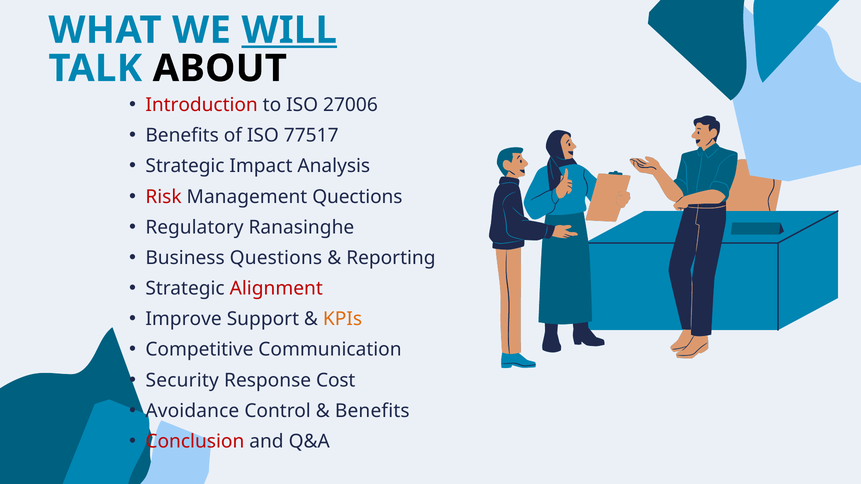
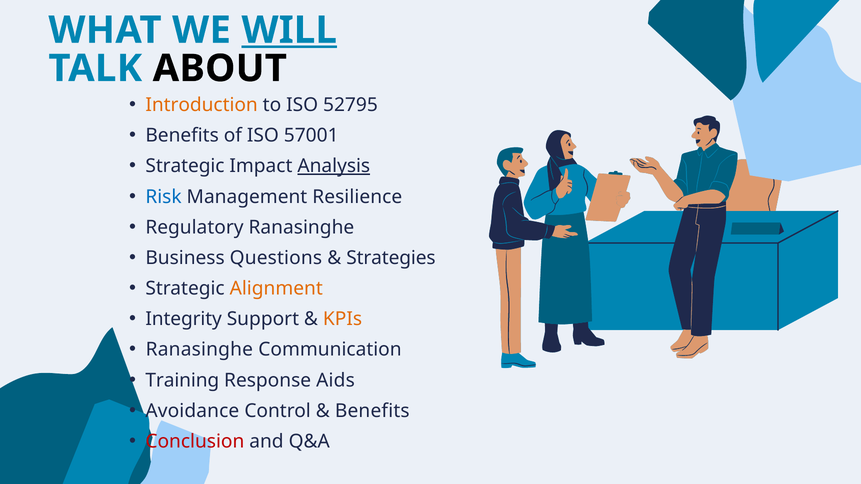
Introduction colour: red -> orange (202, 105)
27006: 27006 -> 52795 (350, 105)
77517: 77517 -> 57001 (311, 136)
Analysis underline: none -> present (334, 166)
Risk colour: red -> blue (164, 197)
Quections: Quections -> Resilience (357, 197)
Reporting: Reporting -> Strategies (391, 258)
Alignment colour: red -> orange (276, 289)
Improve: Improve -> Integrity (184, 319)
Competitive: Competitive -> Ranasinghe (199, 350)
Security: Security -> Training (182, 380)
Cost: Cost -> Aids (336, 380)
